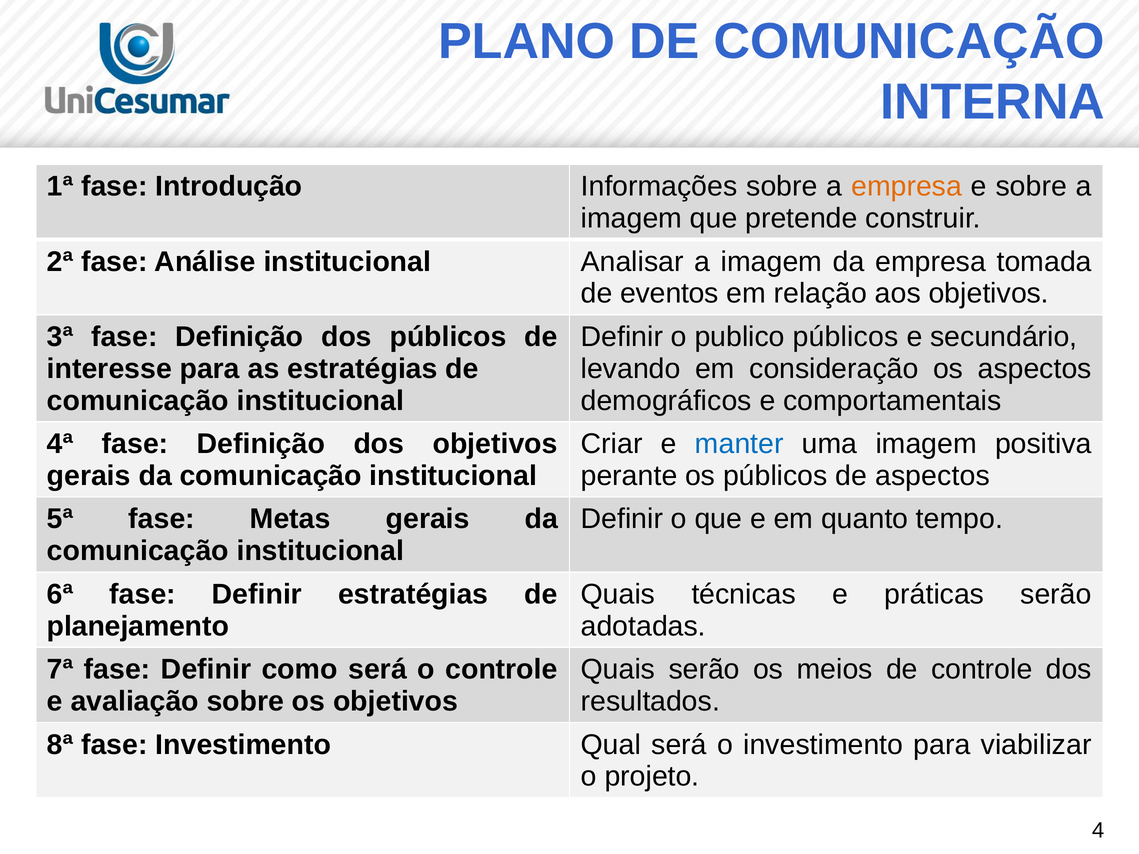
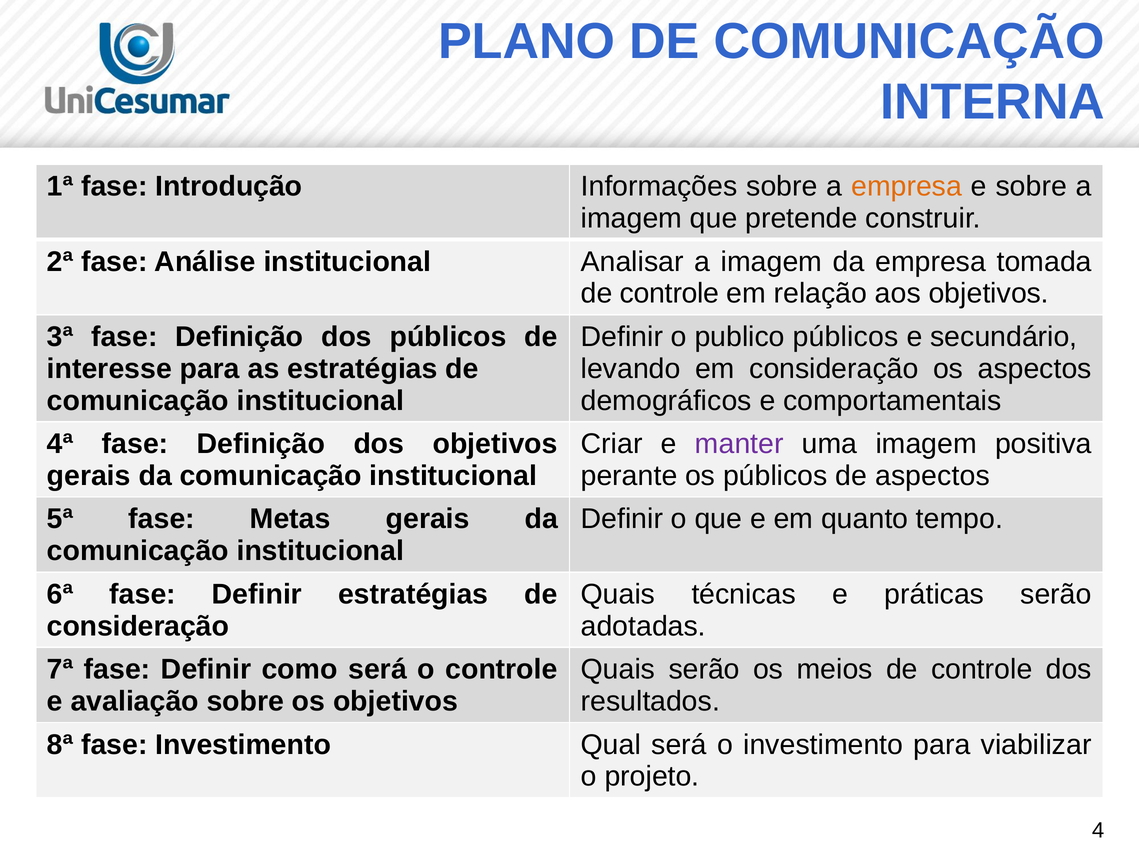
eventos: eventos -> controle (670, 294)
manter colour: blue -> purple (739, 444)
planejamento: planejamento -> consideração (138, 626)
